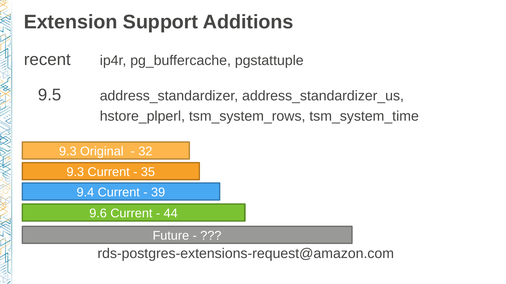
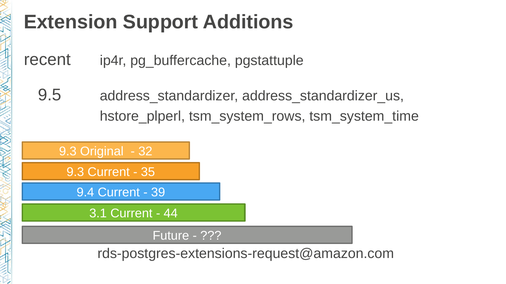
9.6: 9.6 -> 3.1 (98, 214)
